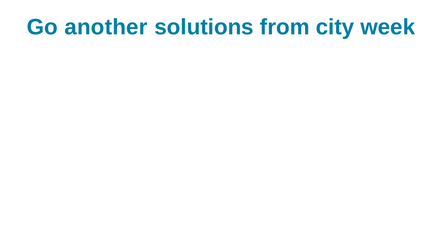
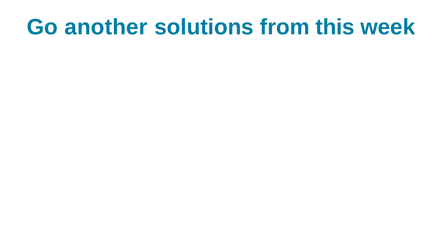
city: city -> this (335, 27)
